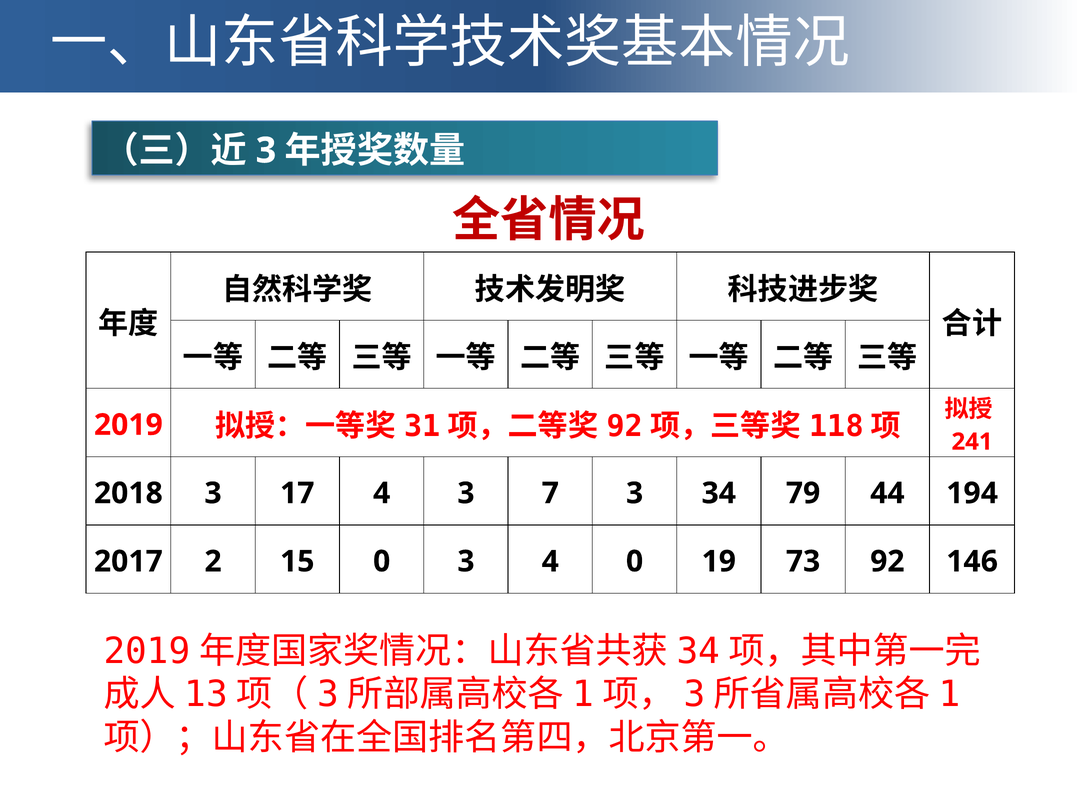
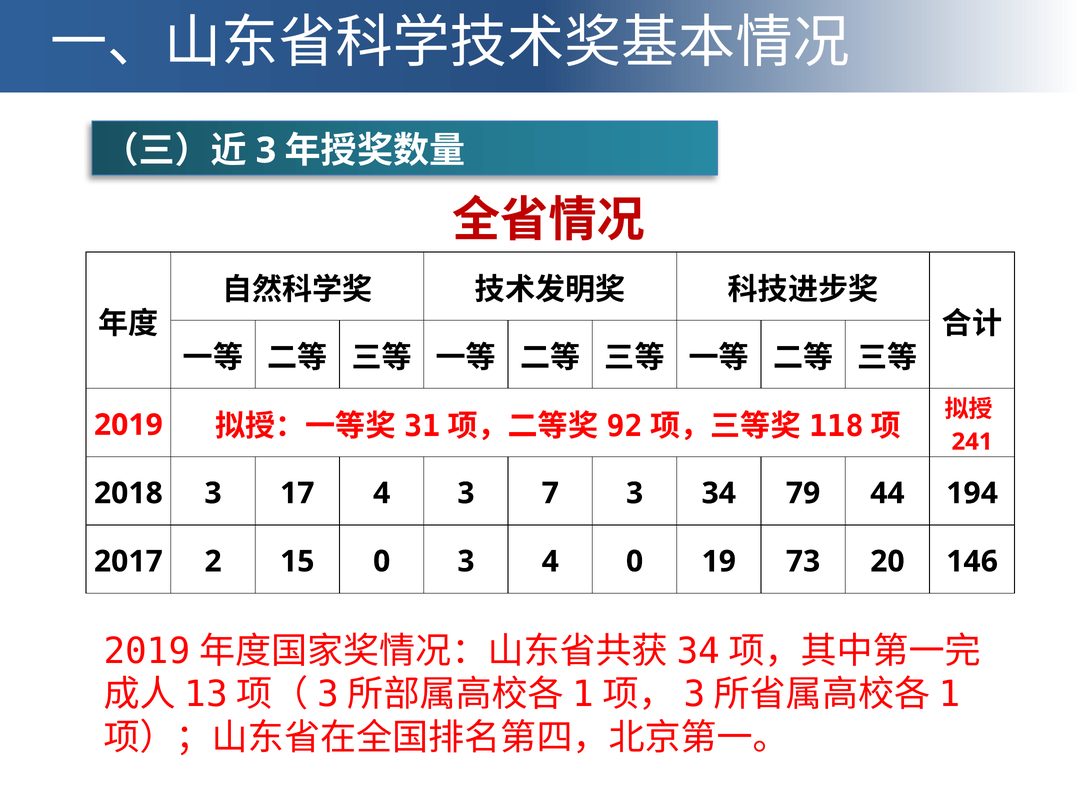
92: 92 -> 20 (887, 561)
